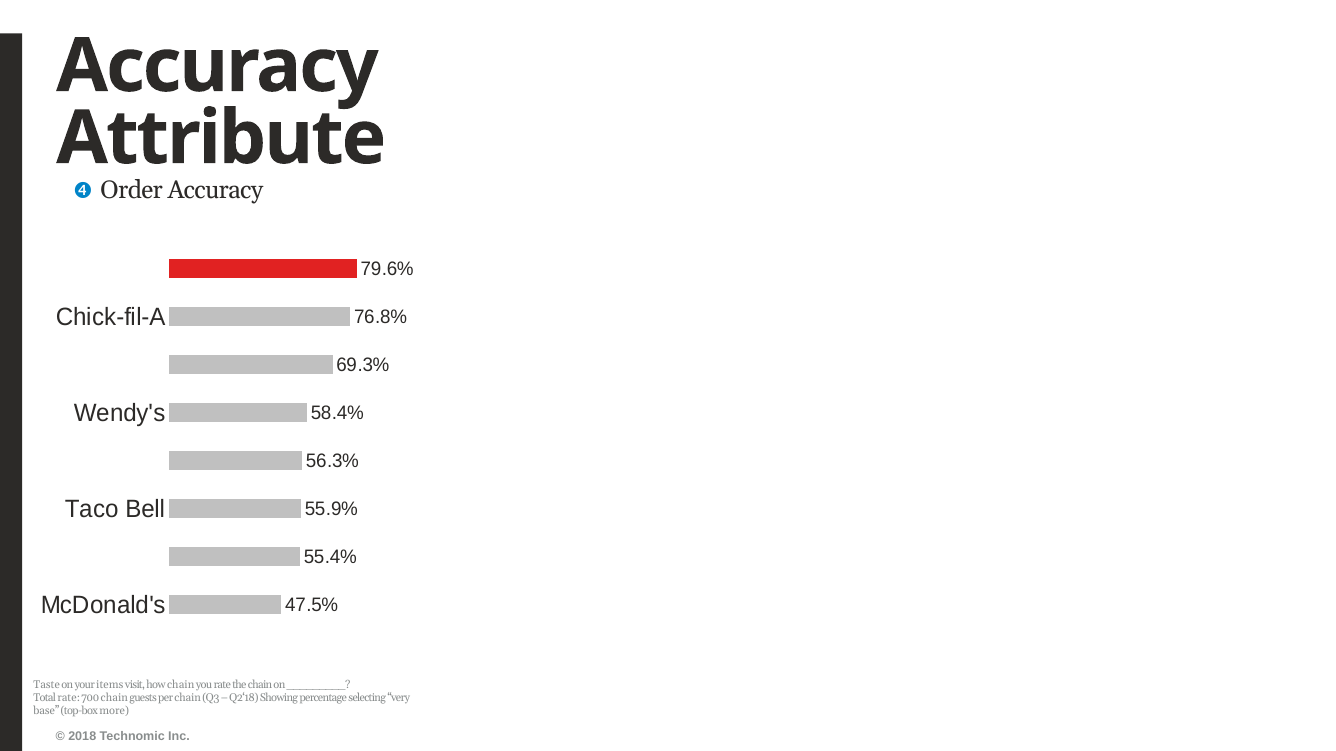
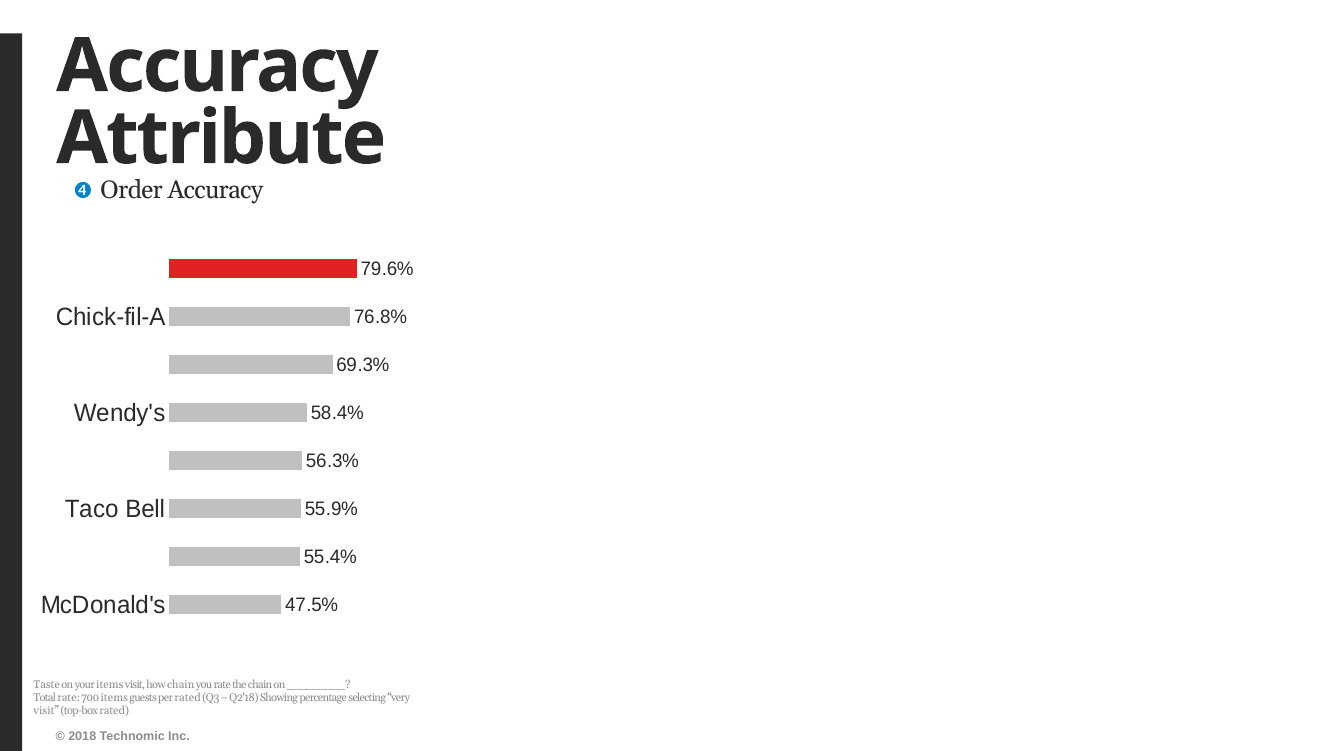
700 chain: chain -> items (114, 698)
per chain: chain -> rated (188, 698)
base: base -> visit (46, 711)
top-box more: more -> rated (114, 711)
